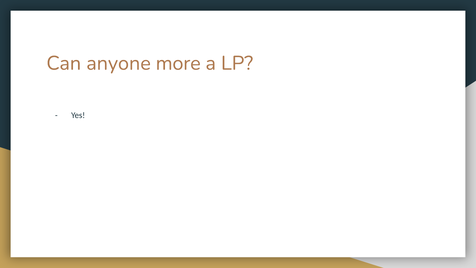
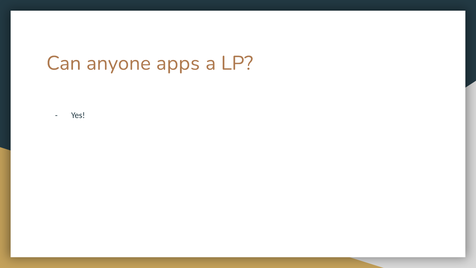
more: more -> apps (178, 63)
